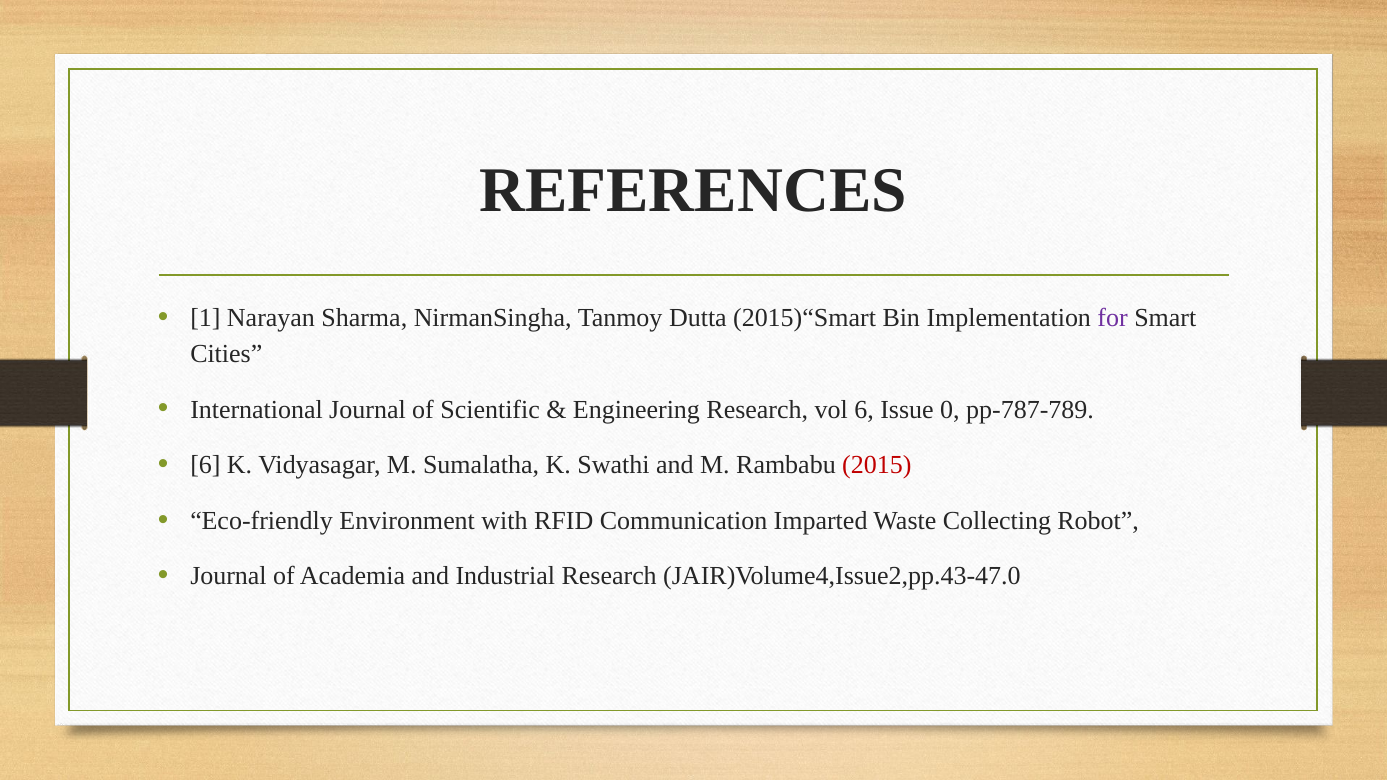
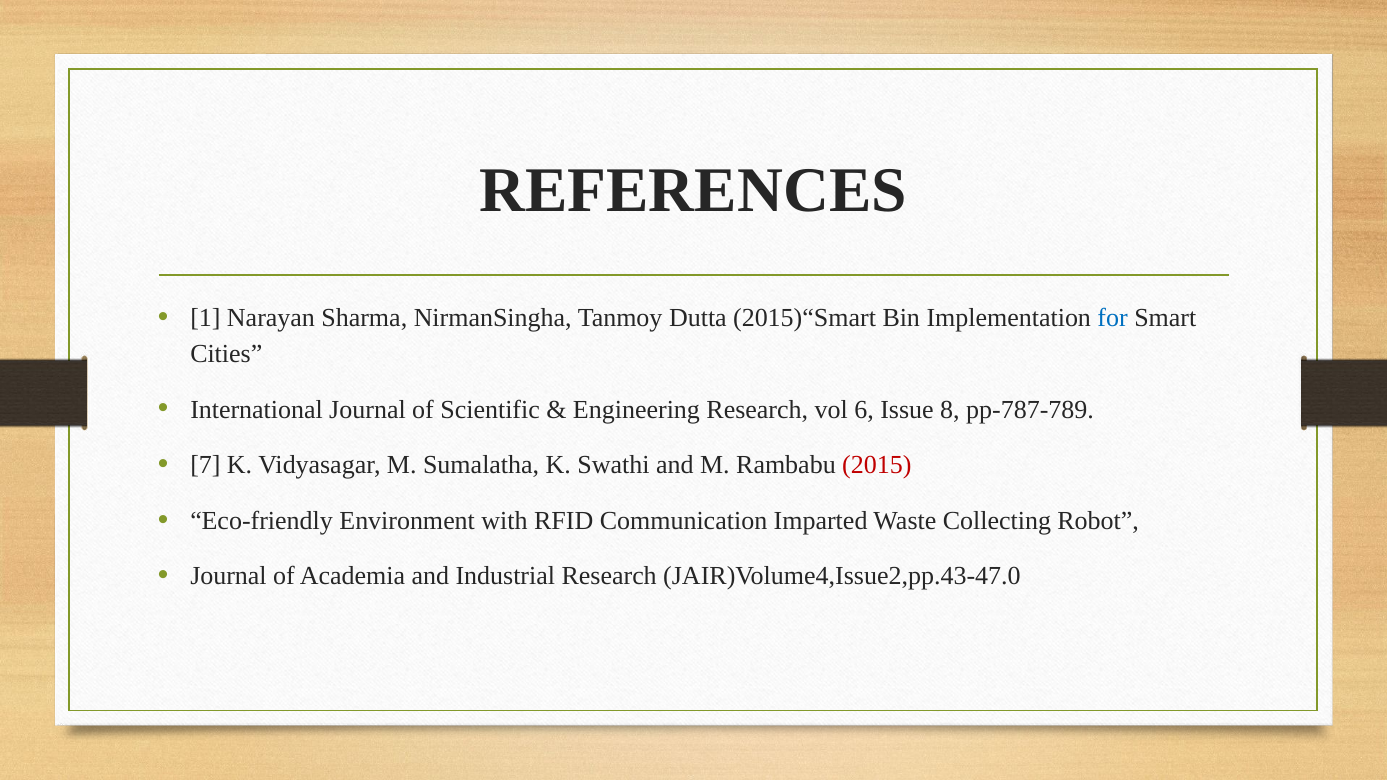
for colour: purple -> blue (1113, 318)
0: 0 -> 8 (950, 410)
6: 6 -> 7 (205, 465)
